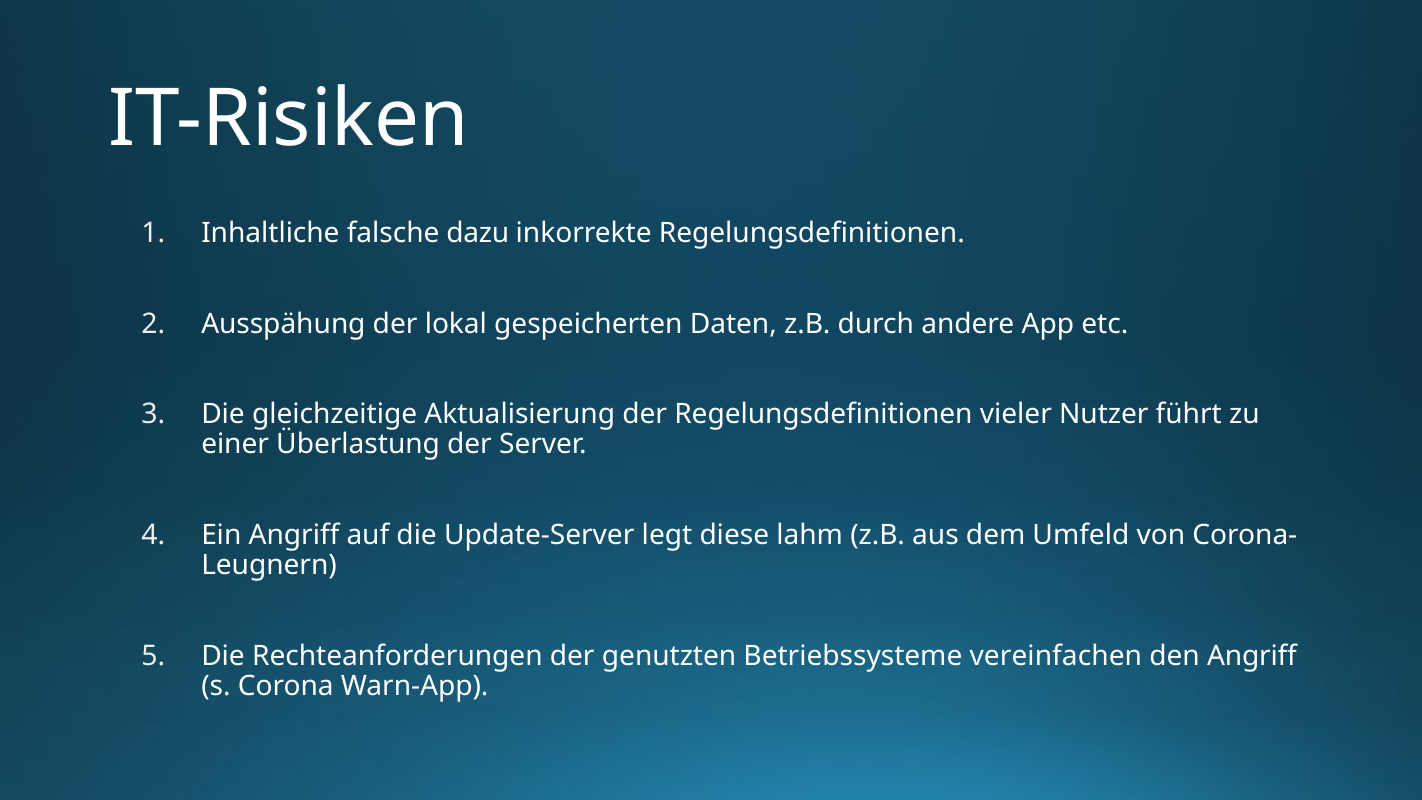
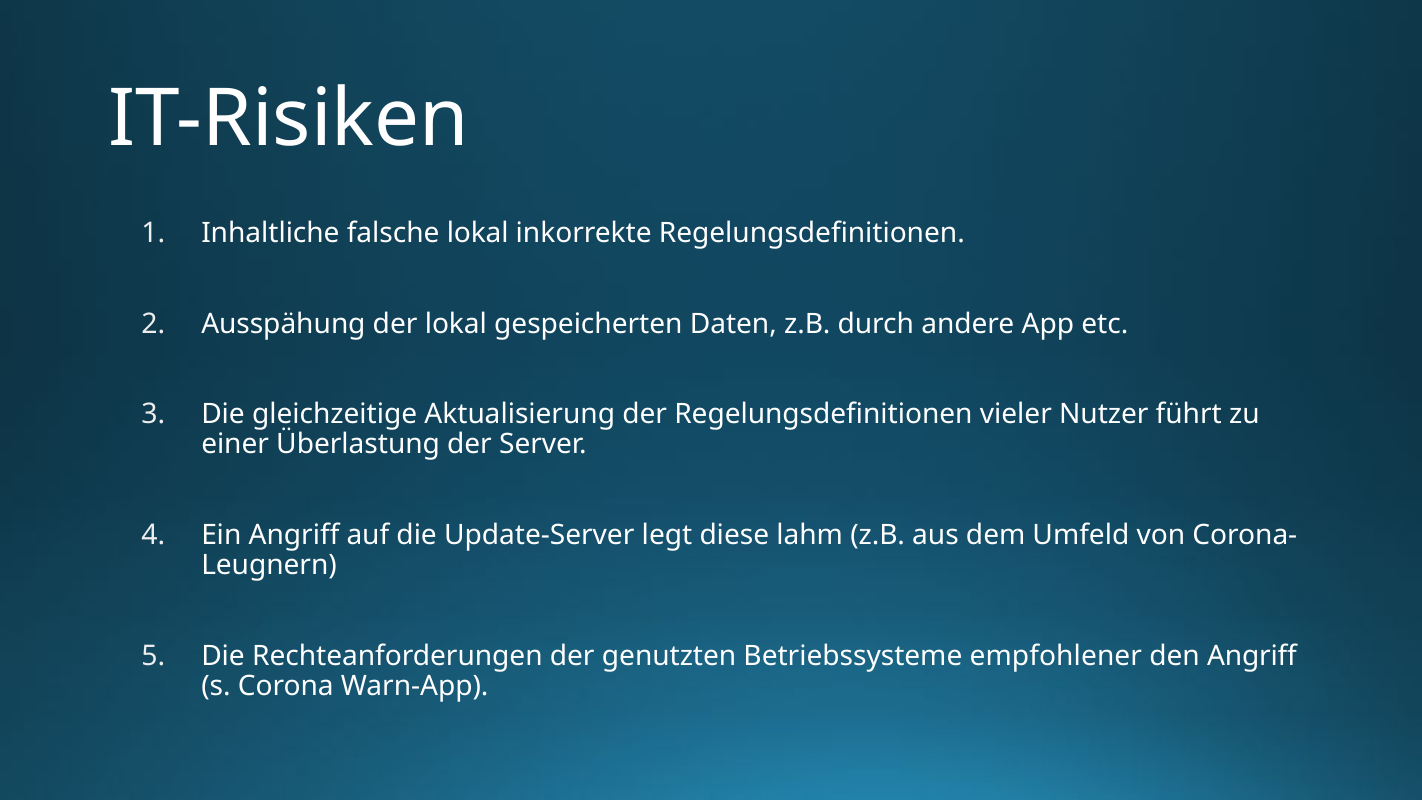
falsche dazu: dazu -> lokal (478, 233)
vereinfachen: vereinfachen -> empfohlener (1056, 656)
